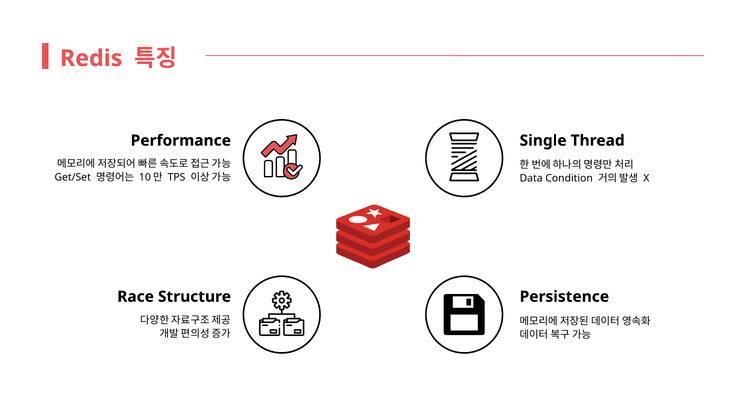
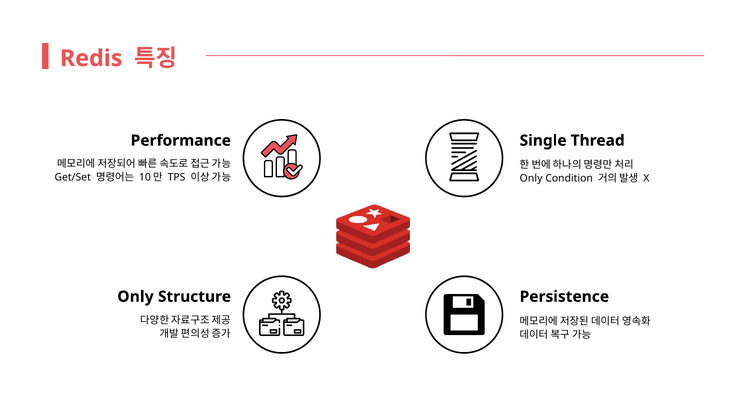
Data: Data -> Only (531, 178)
Race: Race -> Only (135, 296)
